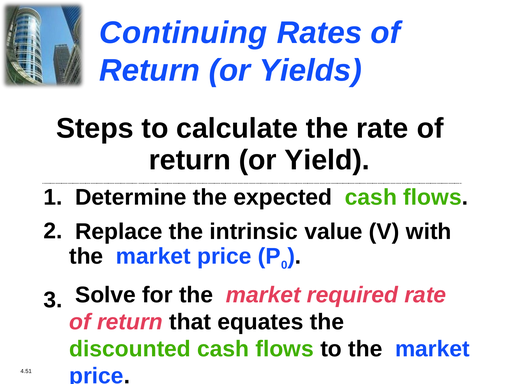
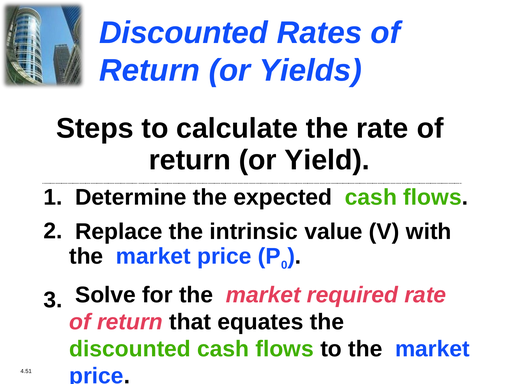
Continuing: Continuing -> Discounted (184, 33)
